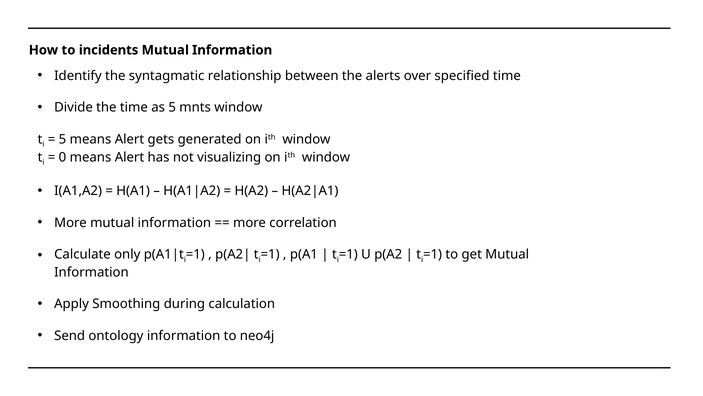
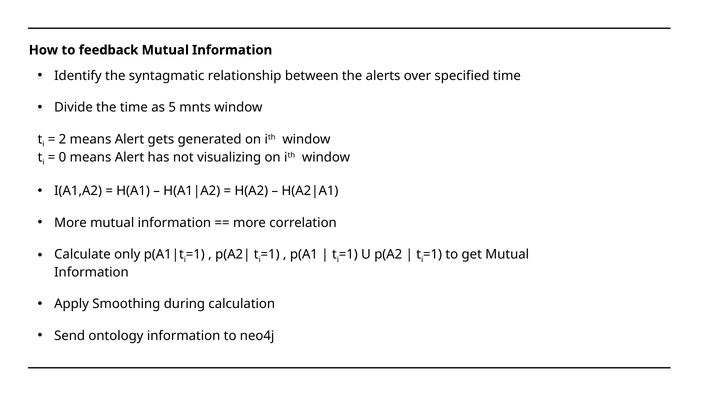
incidents: incidents -> feedback (109, 50)
5: 5 -> 2 (63, 139)
